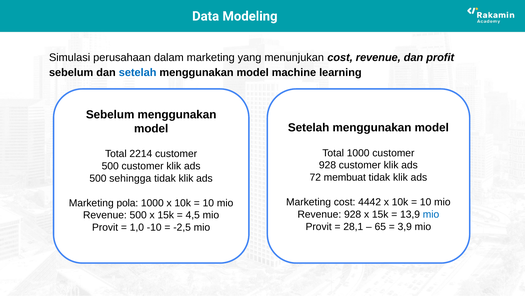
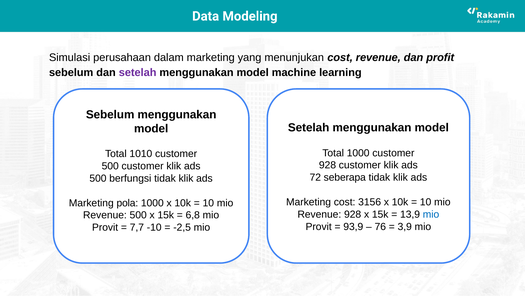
setelah colour: blue -> purple (138, 72)
2214: 2214 -> 1010 (141, 154)
membuat: membuat -> seberapa (345, 177)
sehingga: sehingga -> berfungsi (130, 178)
4442: 4442 -> 3156 (370, 202)
4,5: 4,5 -> 6,8 (193, 215)
28,1: 28,1 -> 93,9 (353, 226)
65: 65 -> 76 (380, 226)
1,0: 1,0 -> 7,7 (137, 227)
